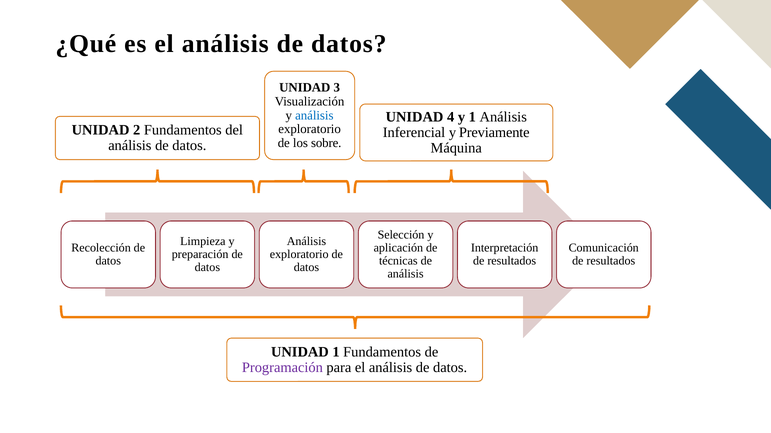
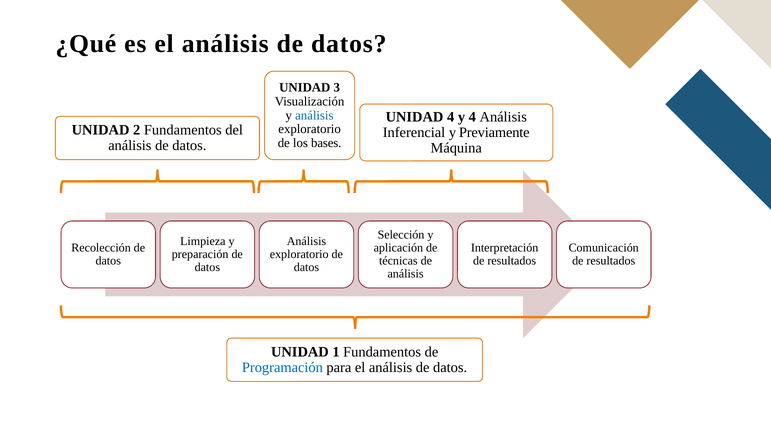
y 1: 1 -> 4 (472, 117)
sobre: sobre -> bases (326, 143)
Programación colour: purple -> blue (282, 368)
